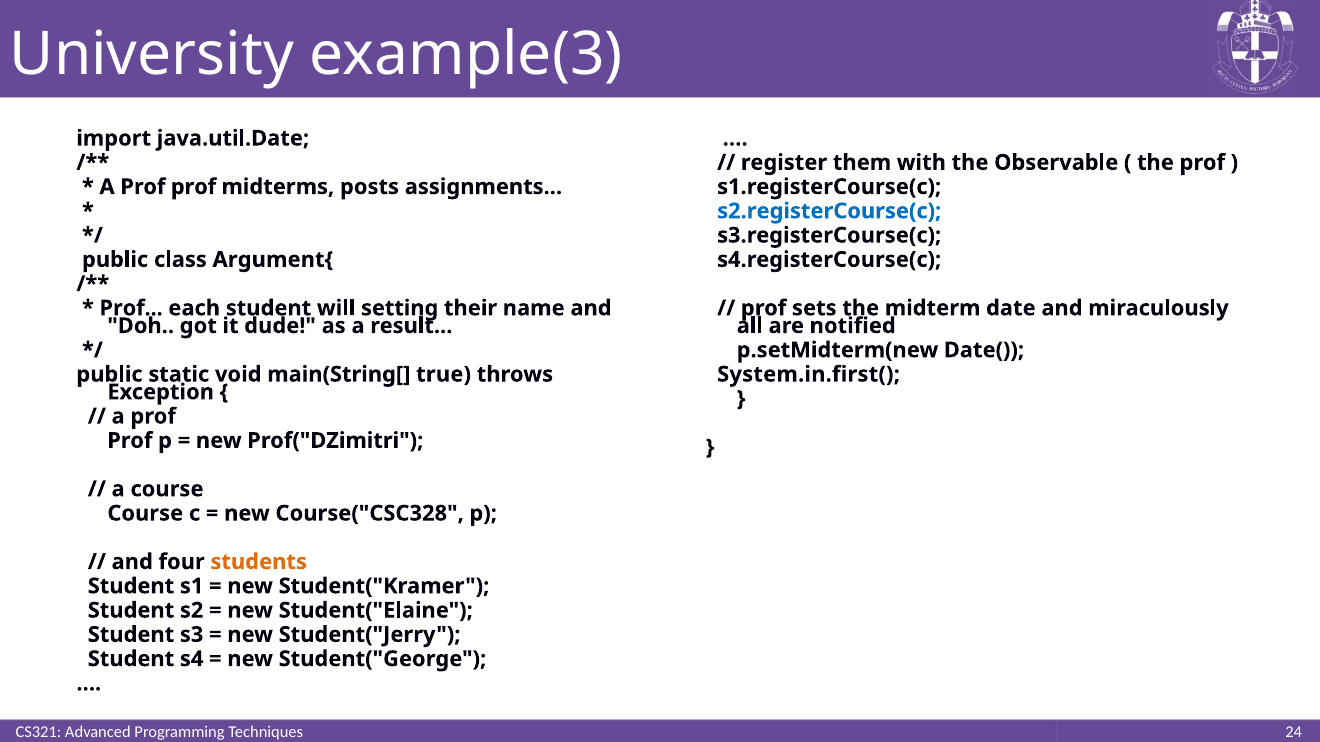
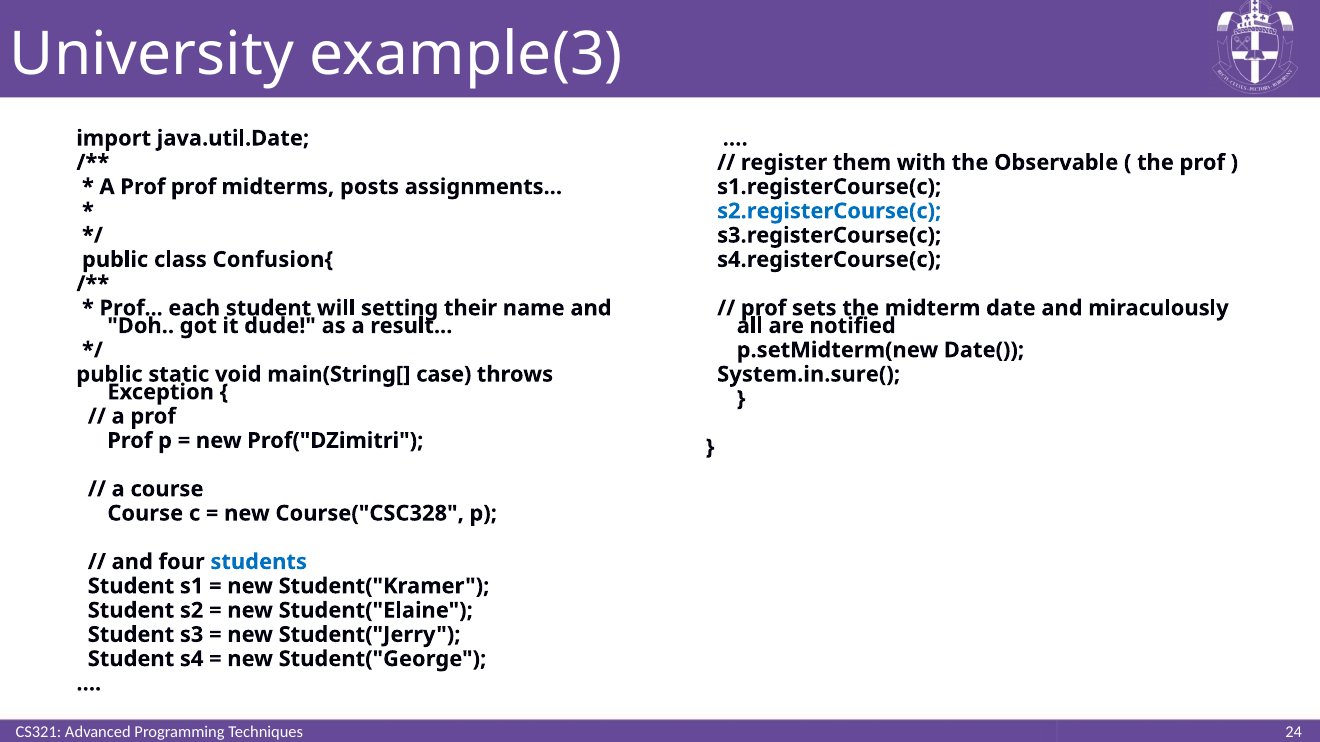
Argument{: Argument{ -> Confusion{ (273, 260)
true: true -> case (444, 375)
System.in.first(: System.in.first( -> System.in.sure( (809, 375)
students colour: orange -> blue (259, 562)
